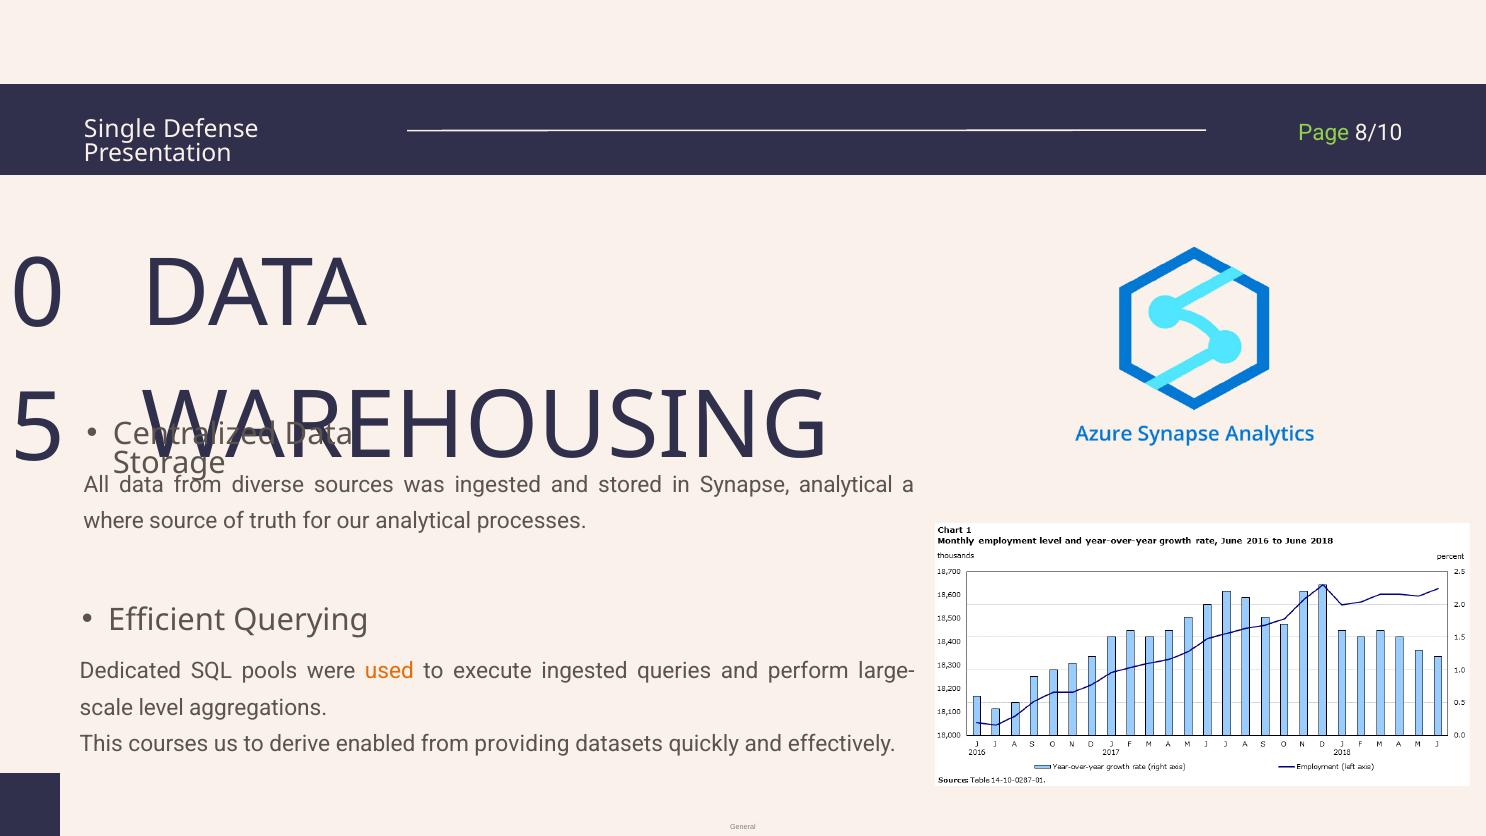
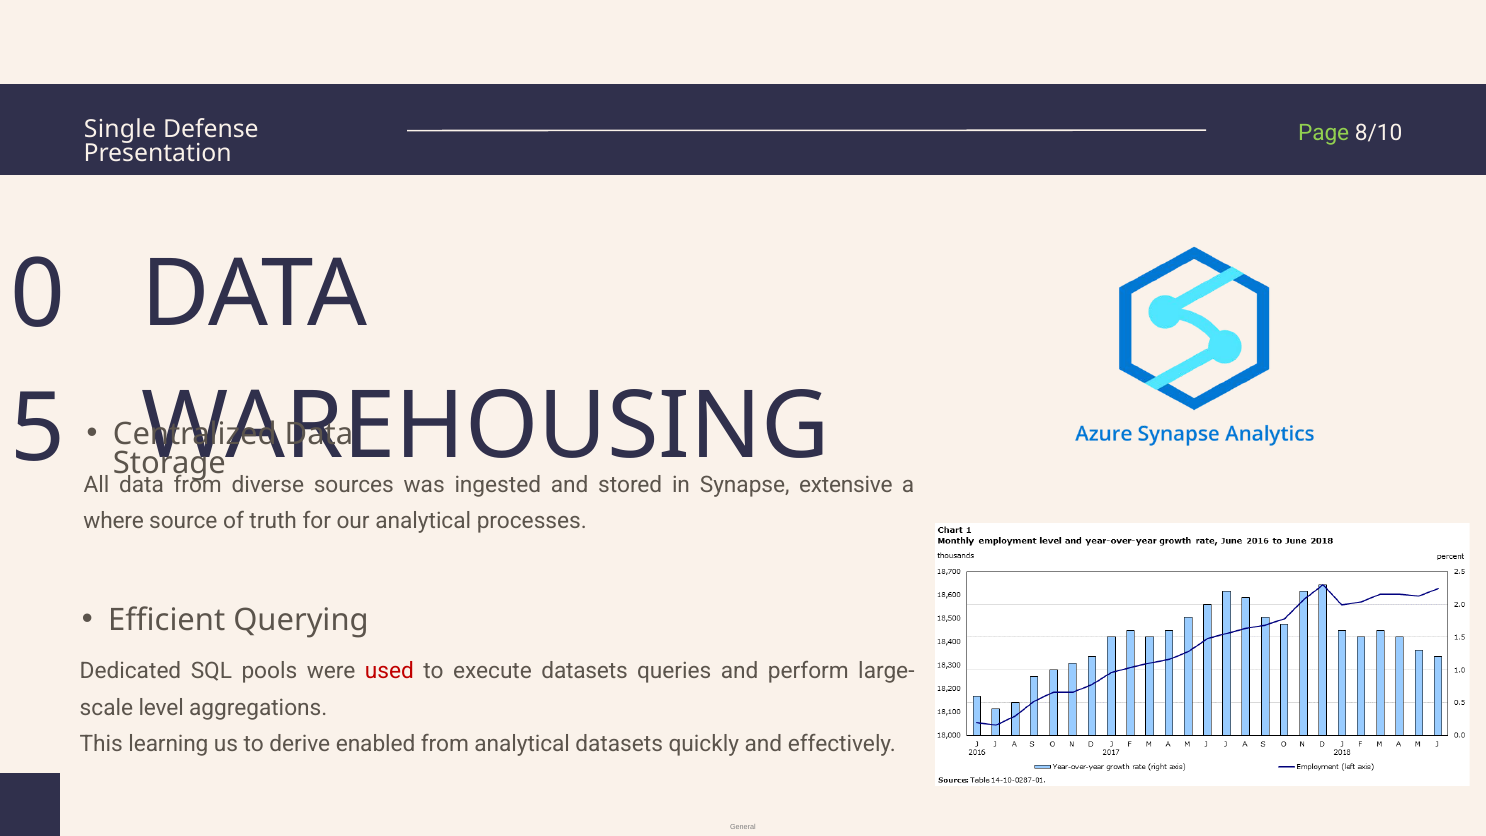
analytical: analytical -> extensive (846, 485)
used colour: orange -> red (389, 671)
execute ingested: ingested -> datasets (585, 671)
courses: courses -> learning (168, 744)
from providing: providing -> analytical (522, 744)
